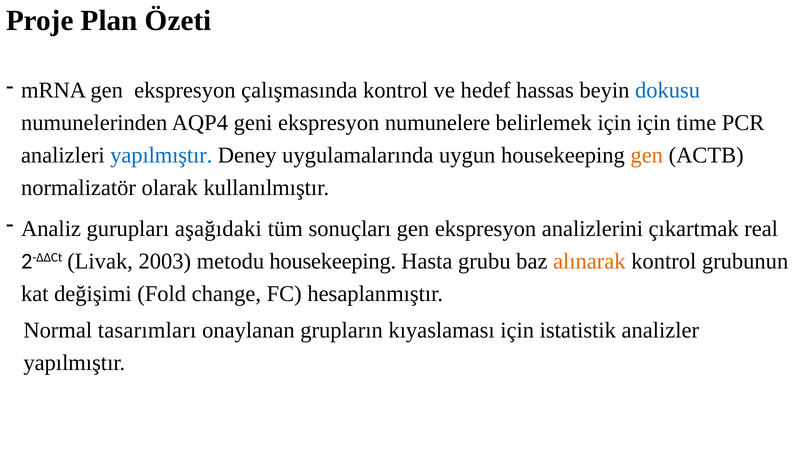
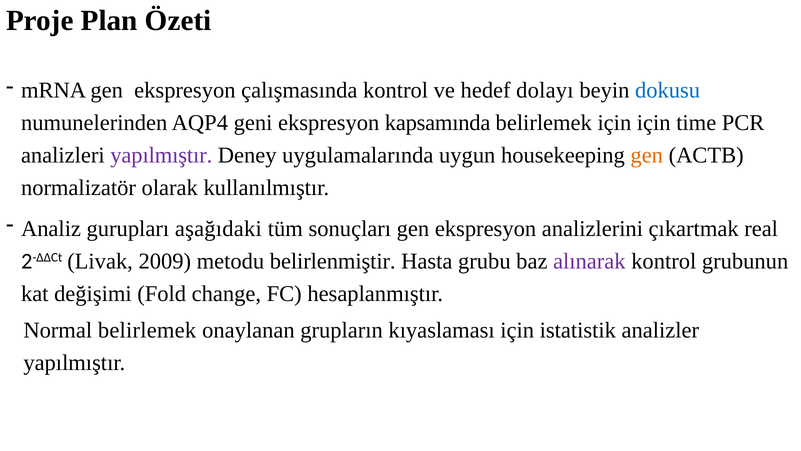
hassas: hassas -> dolayı (545, 90)
numunelere: numunelere -> kapsamında (438, 123)
yapılmıştır colour: blue -> purple (161, 155)
2003: 2003 -> 2009 (165, 261)
metodu housekeeping: housekeeping -> belirlenmiştir (333, 261)
alınarak colour: orange -> purple (589, 261)
Normal tasarımları: tasarımları -> belirlemek (147, 330)
